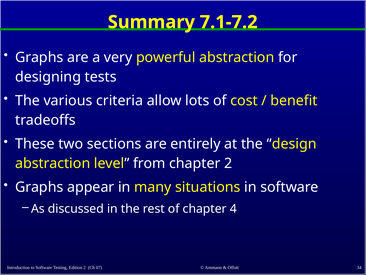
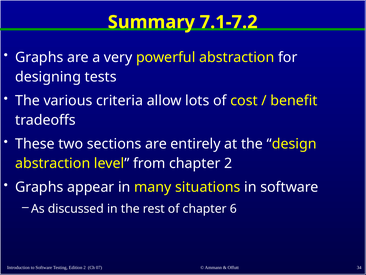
4: 4 -> 6 (233, 208)
